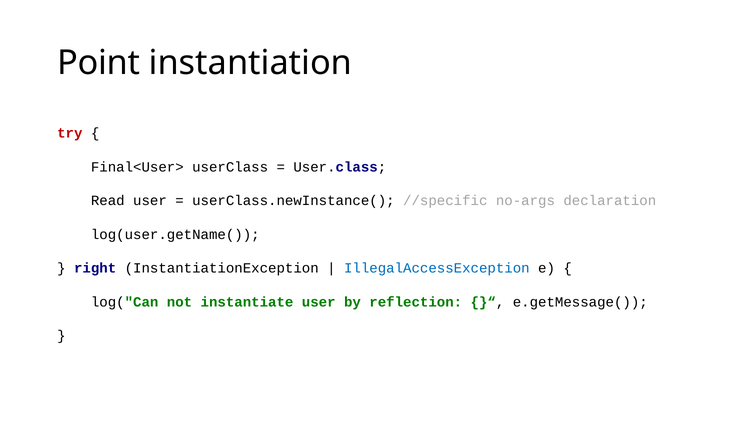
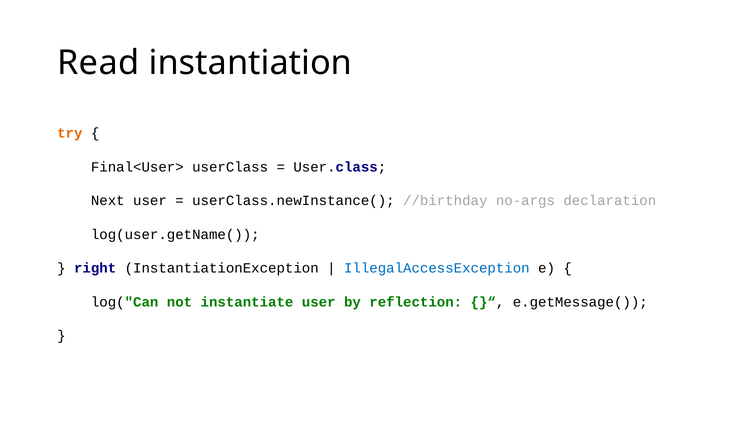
Point: Point -> Read (98, 63)
try colour: red -> orange (70, 133)
Read: Read -> Next (108, 201)
//specific: //specific -> //birthday (445, 201)
